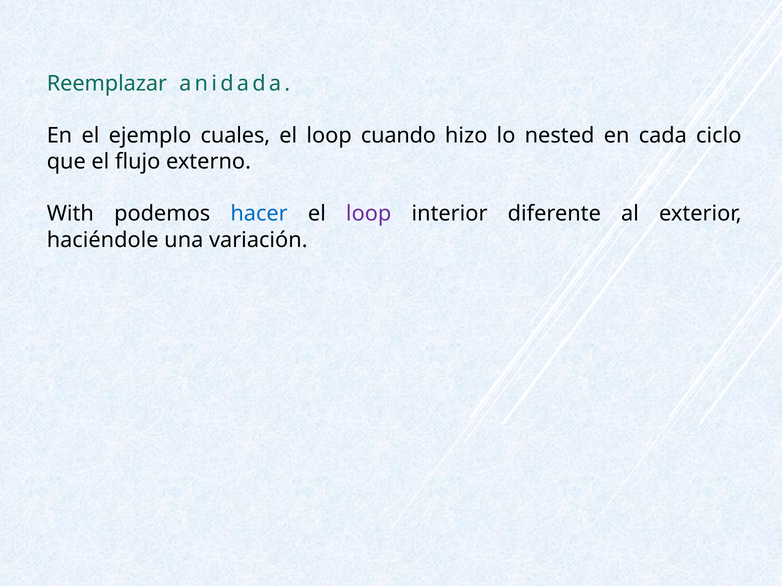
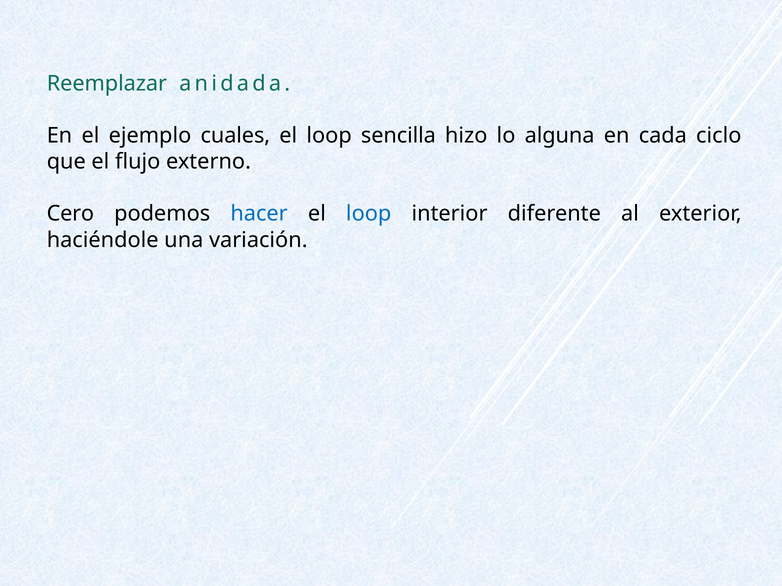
cuando: cuando -> sencilla (398, 136)
nested: nested -> alguna (560, 136)
With: With -> Cero (70, 214)
loop colour: purple -> blue (369, 214)
